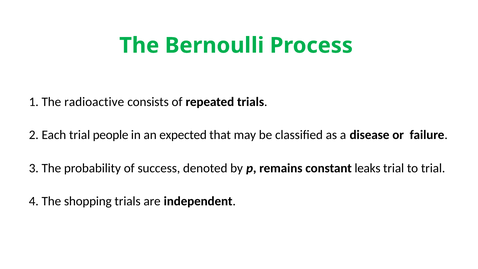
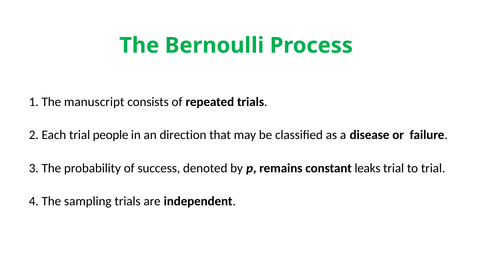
radioactive: radioactive -> manuscript (94, 102)
expected: expected -> direction (183, 135)
shopping: shopping -> sampling (88, 201)
